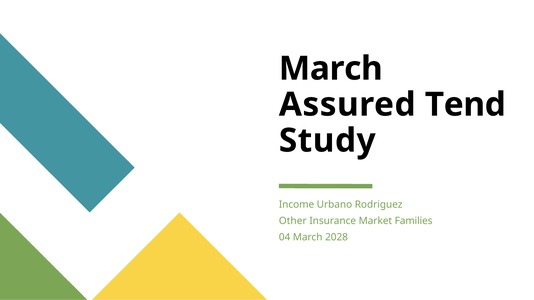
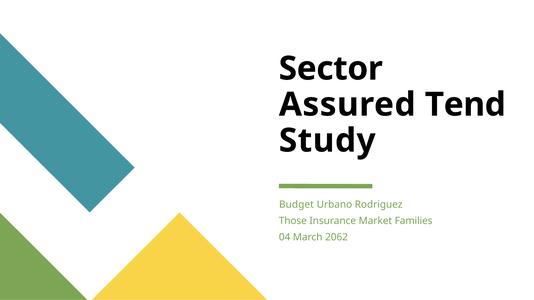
March: March -> Sector (331, 69)
Income: Income -> Budget (296, 205)
Other: Other -> Those (293, 221)
2028: 2028 -> 2062 (337, 237)
